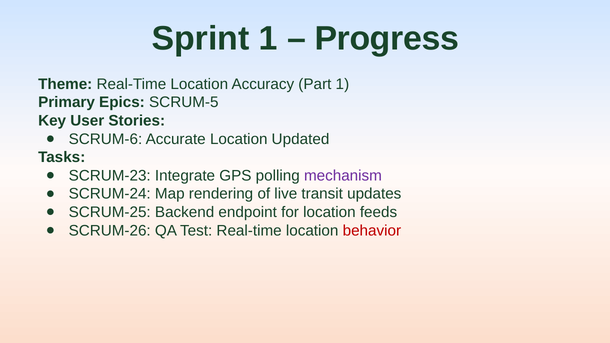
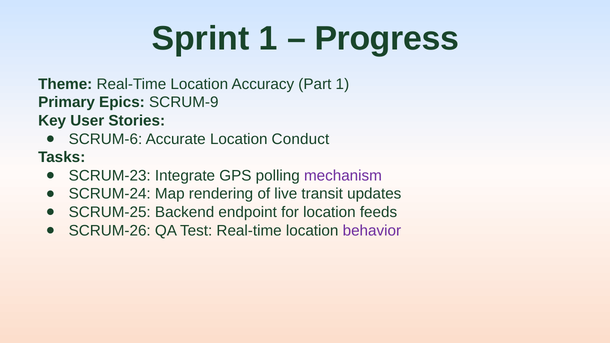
SCRUM-5: SCRUM-5 -> SCRUM-9 (184, 102)
Updated: Updated -> Conduct (300, 139)
behavior colour: red -> purple (372, 231)
